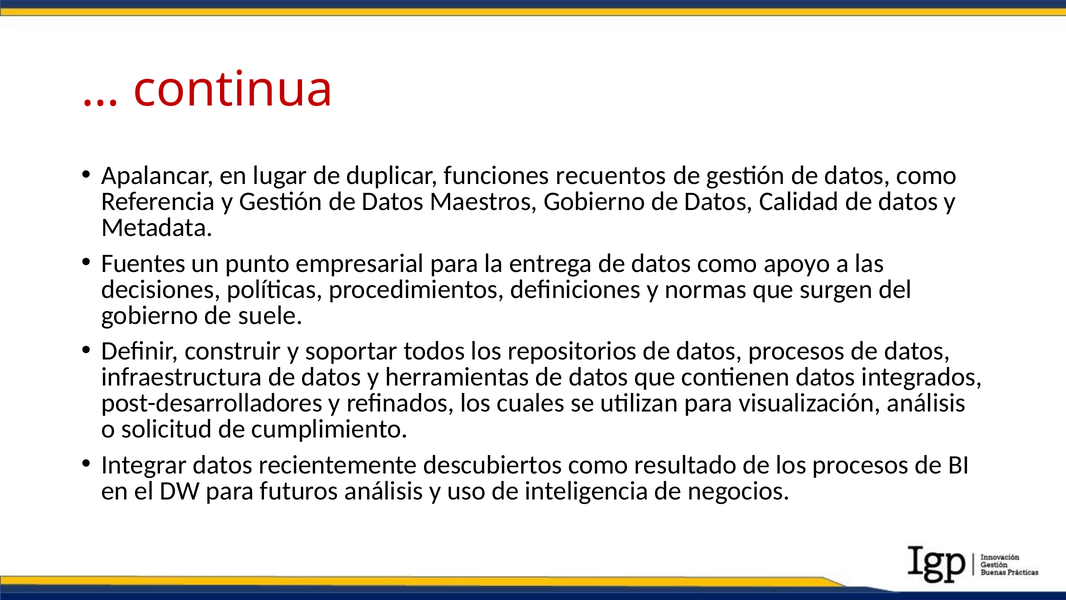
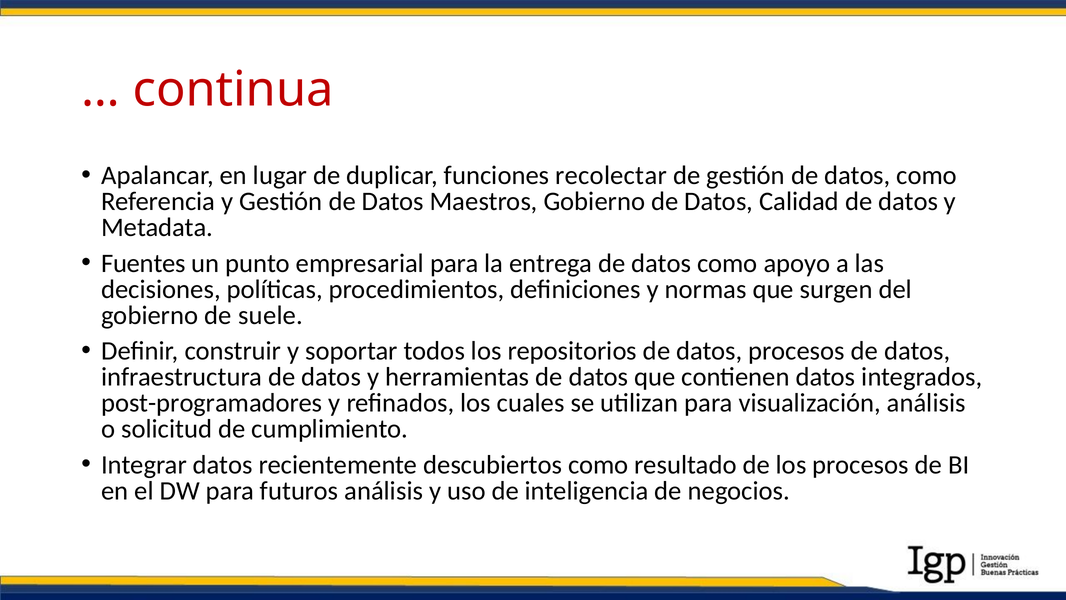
recuentos: recuentos -> recolectar (611, 176)
post-desarrolladores: post-desarrolladores -> post-programadores (212, 403)
